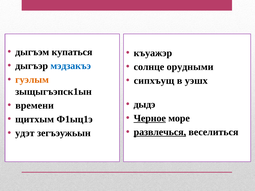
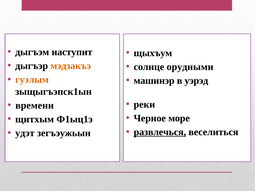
купаться: купаться -> наступит (72, 52)
къуажэр: къуажэр -> щыхъум (153, 53)
мэдзакъэ colour: blue -> orange (71, 66)
сипхъущ: сипхъущ -> машинэр (154, 81)
уэшх: уэшх -> уэрэд (196, 81)
дыдэ: дыдэ -> реки (144, 105)
Черное underline: present -> none (150, 118)
